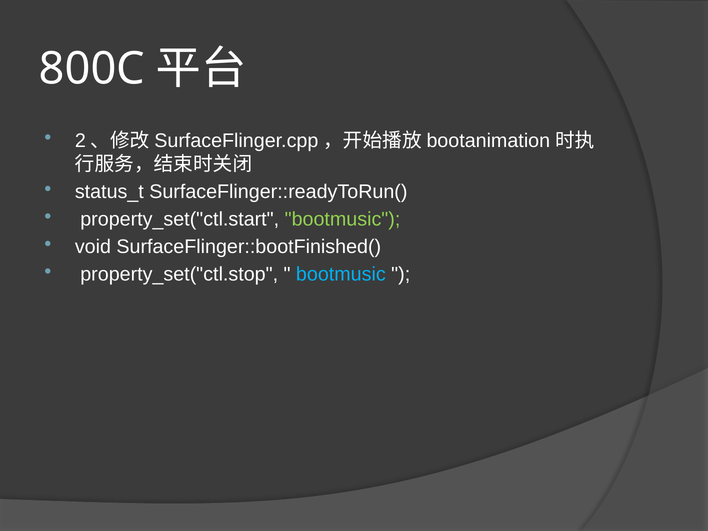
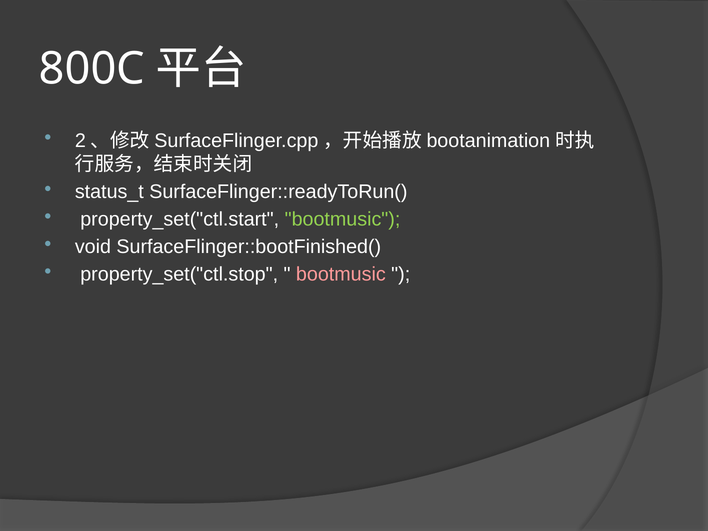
bootmusic colour: light blue -> pink (341, 275)
